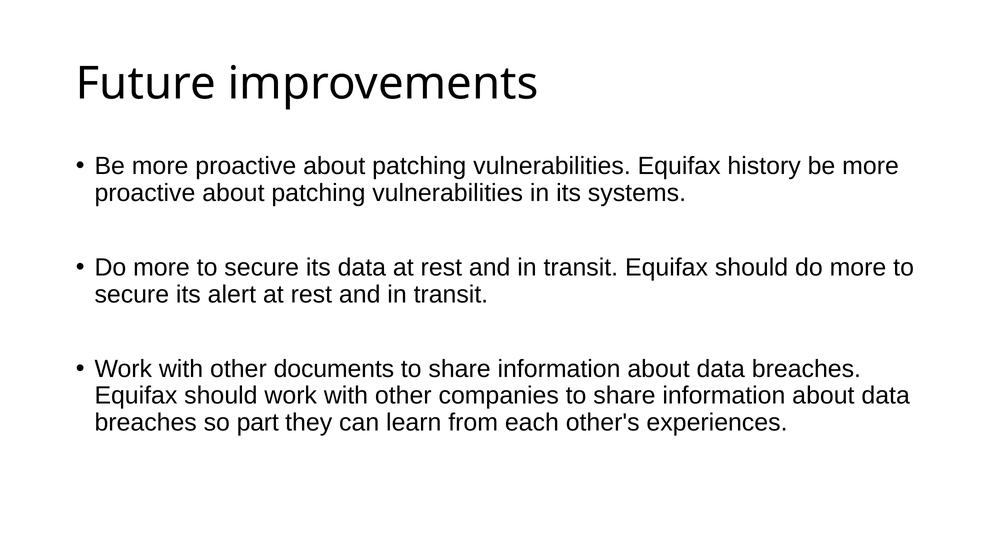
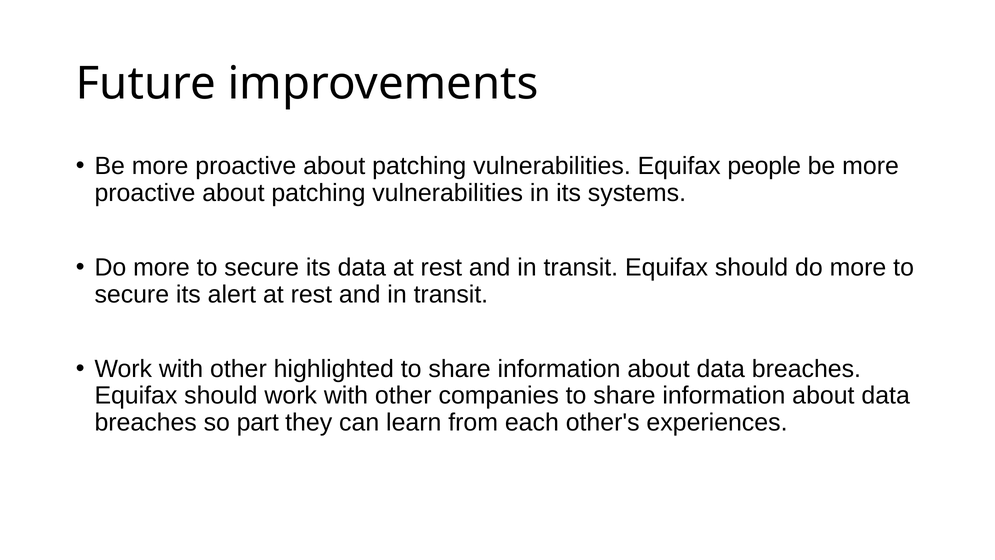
history: history -> people (764, 166)
documents: documents -> highlighted (334, 369)
